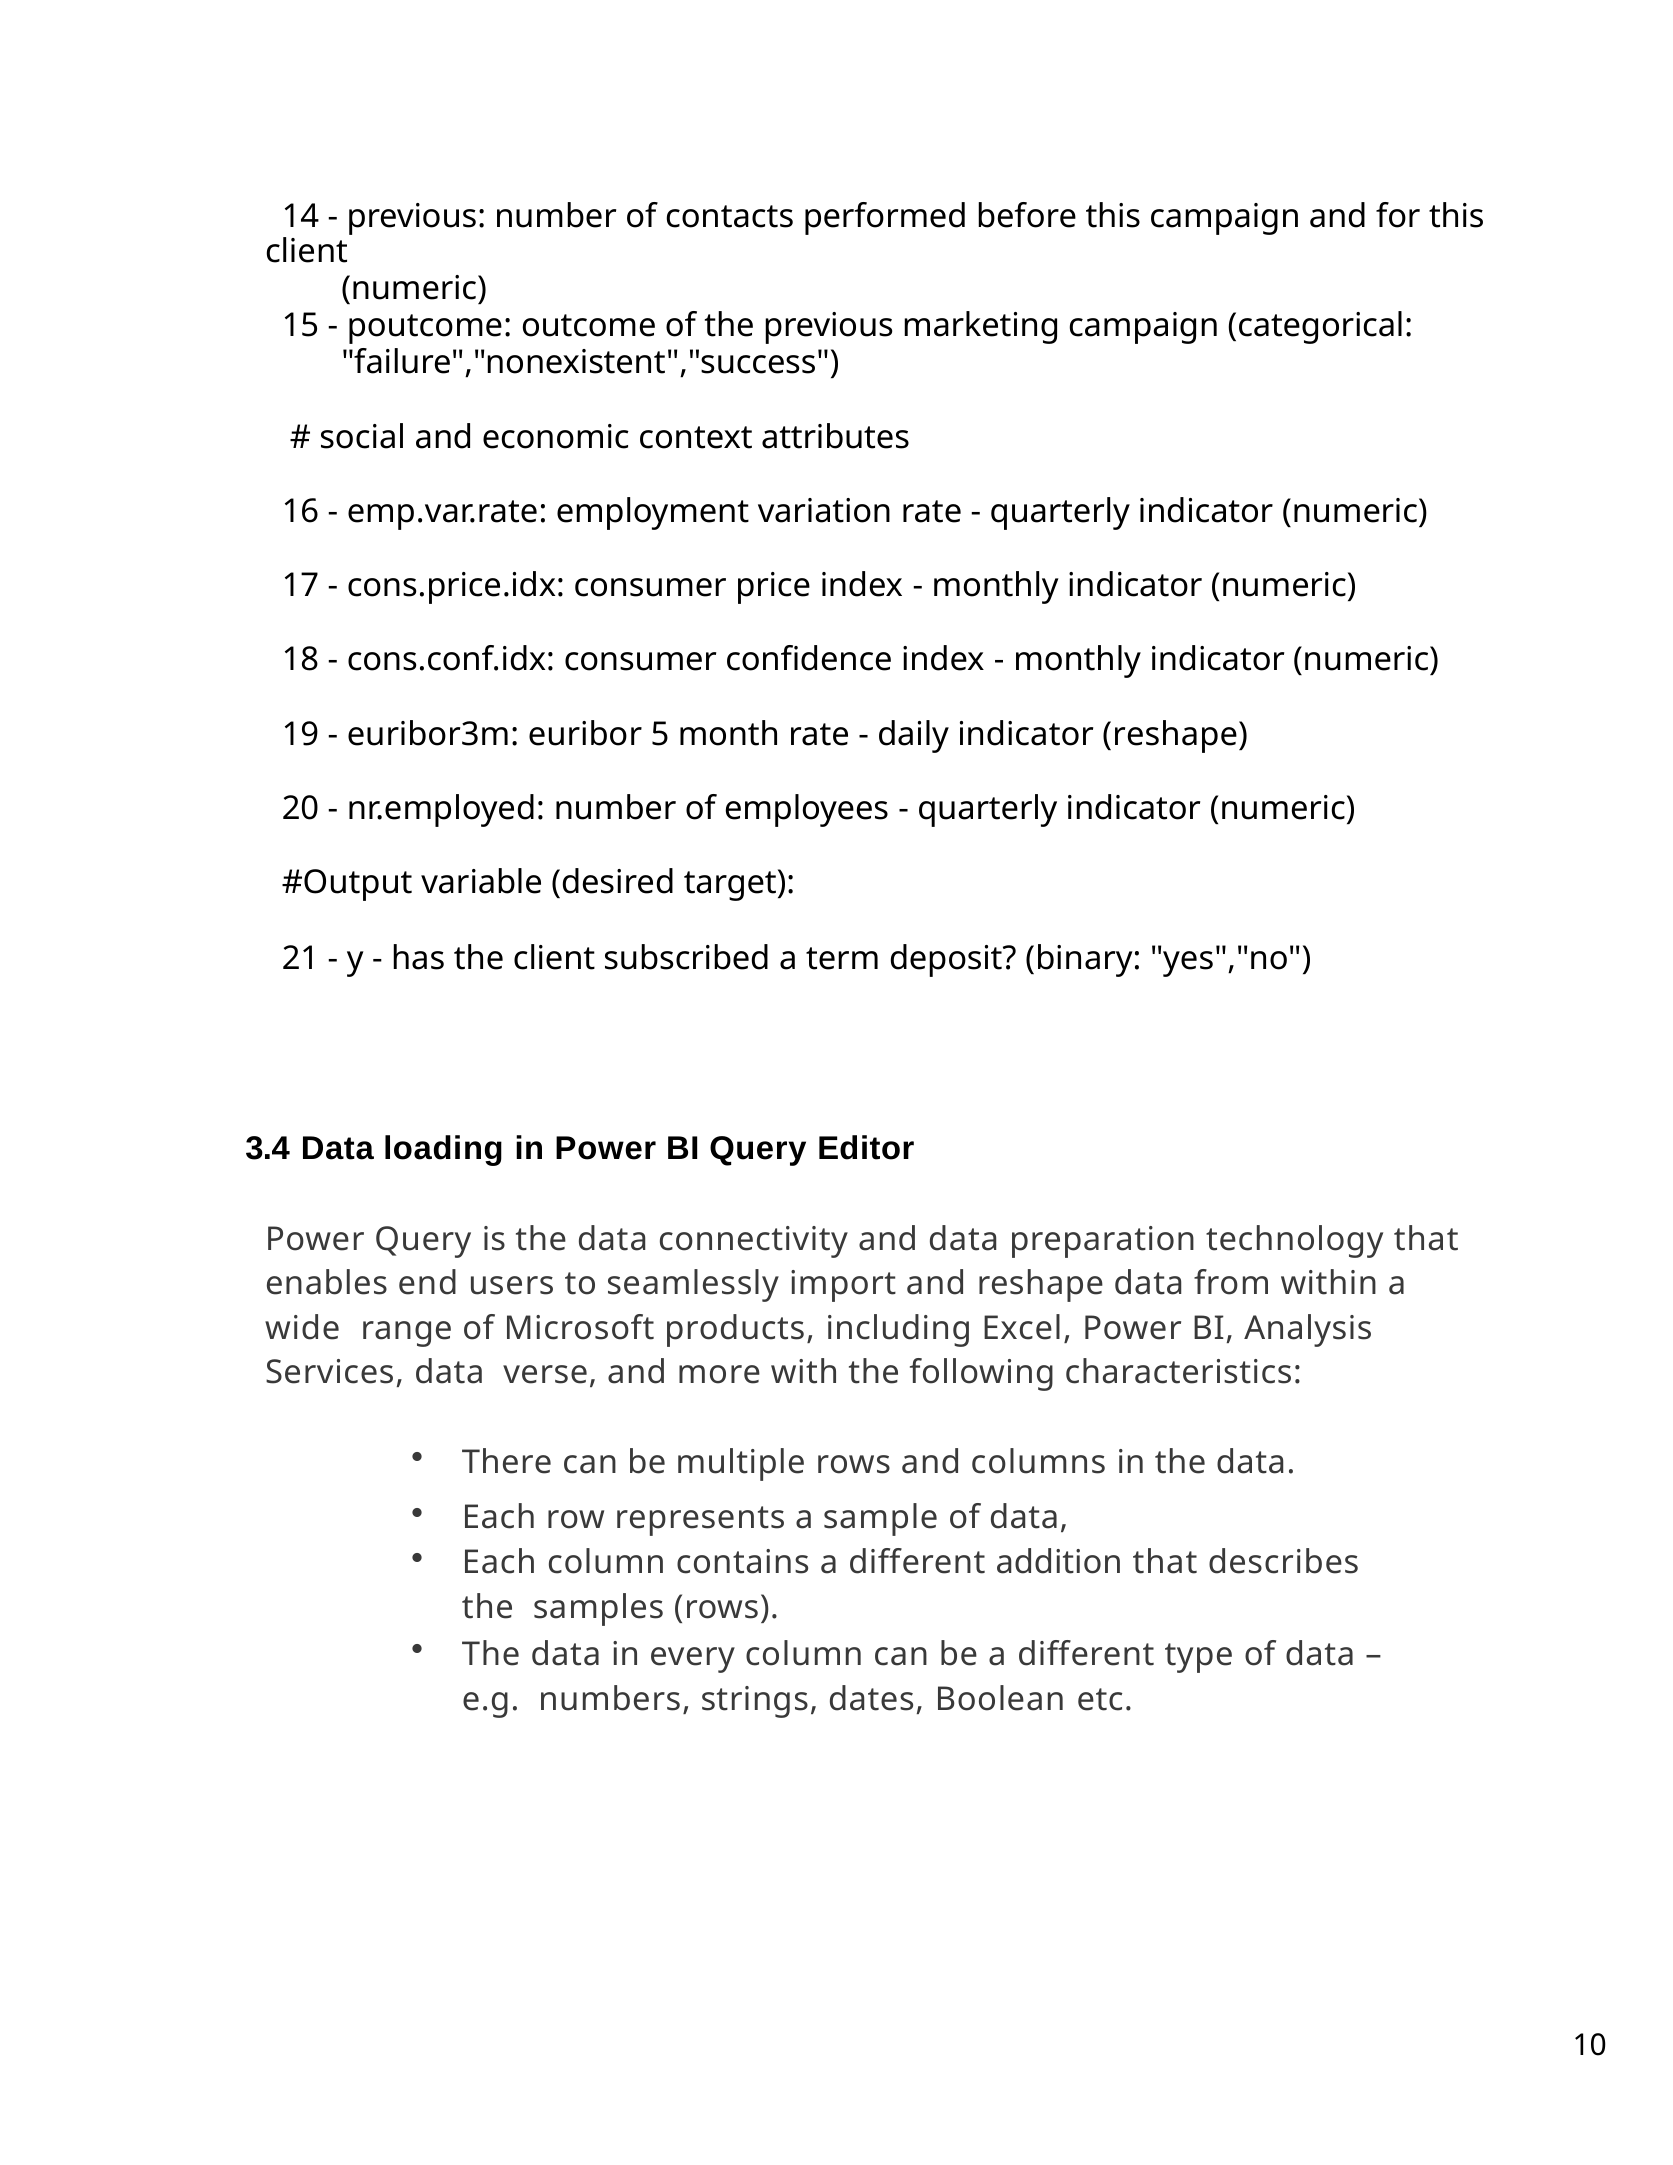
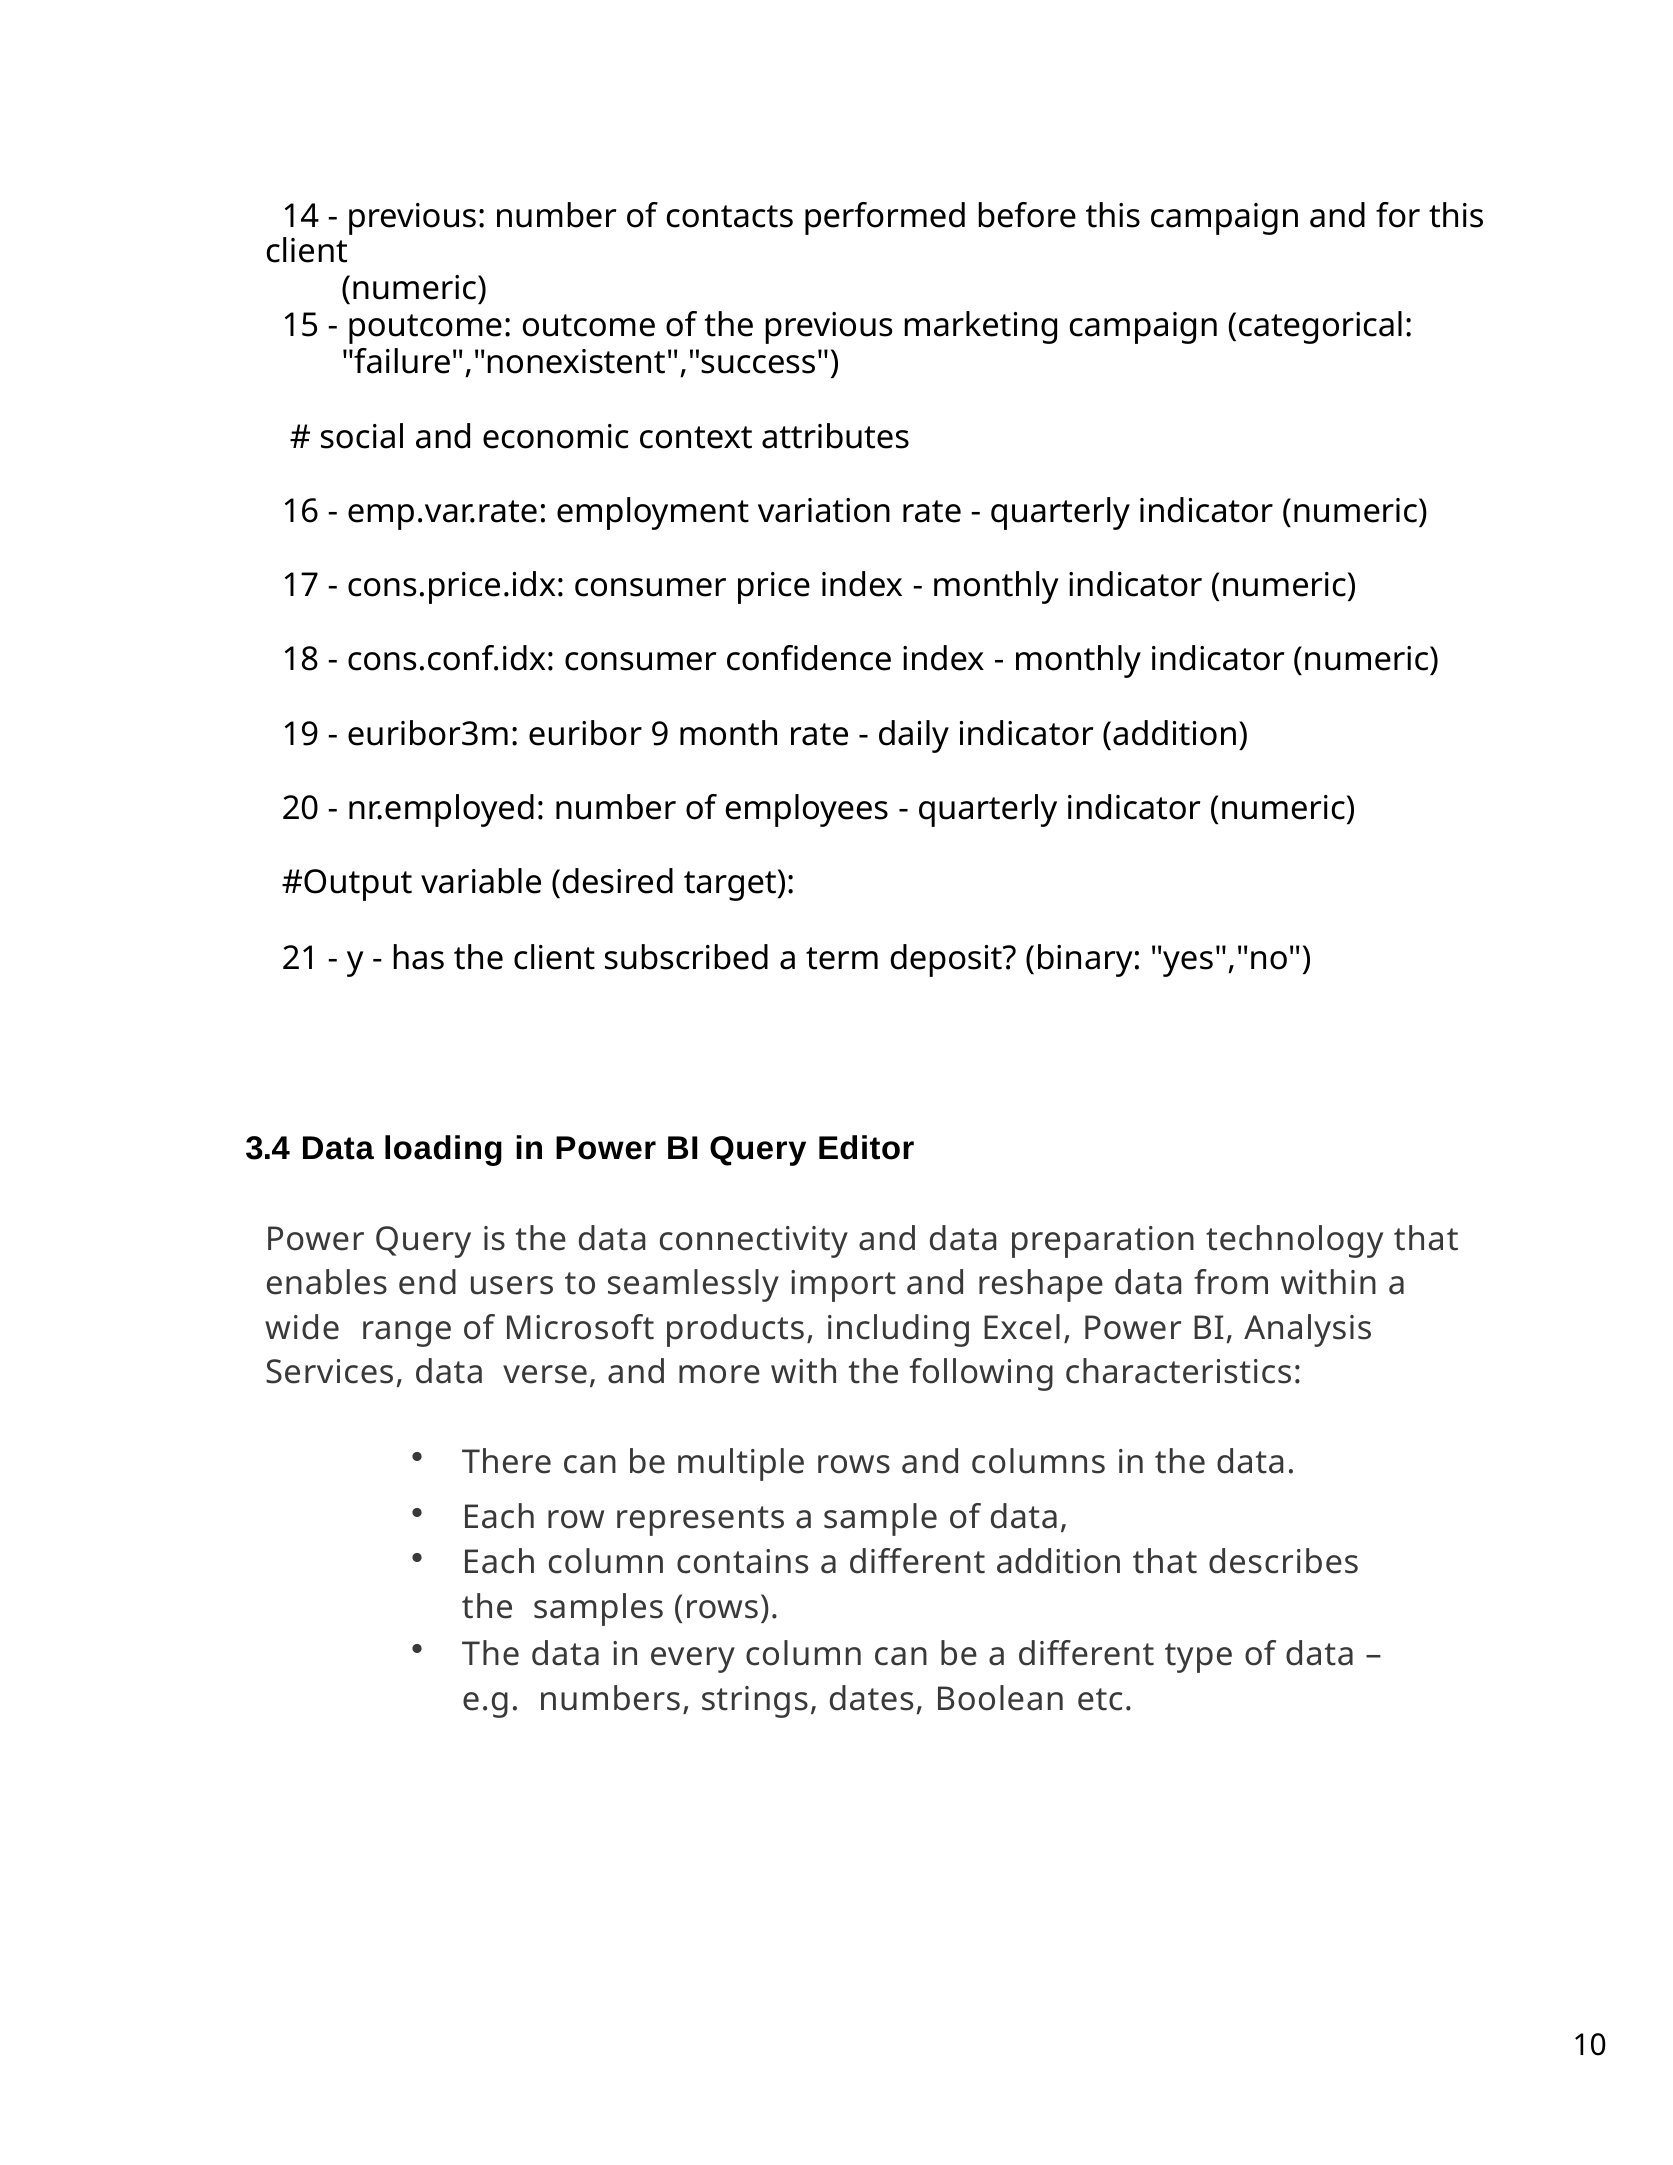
5: 5 -> 9 (660, 734)
indicator reshape: reshape -> addition (1175, 734)
